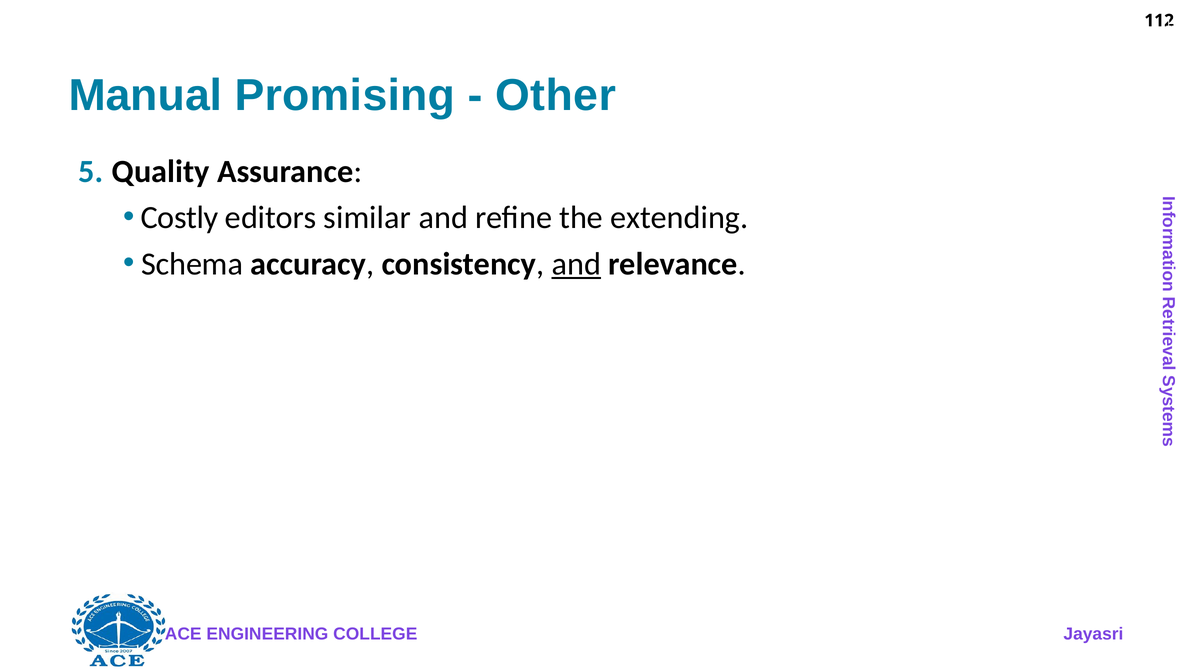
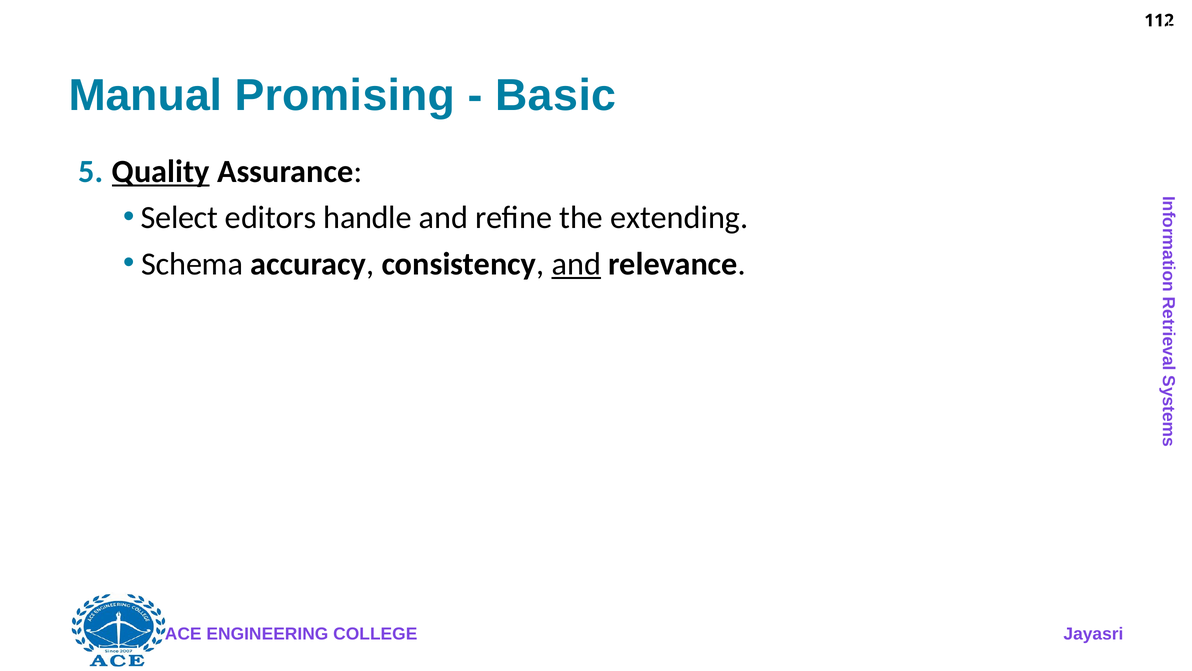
Other: Other -> Basic (556, 96)
Quality underline: none -> present (161, 171)
Costly: Costly -> Select (180, 218)
similar: similar -> handle (368, 218)
